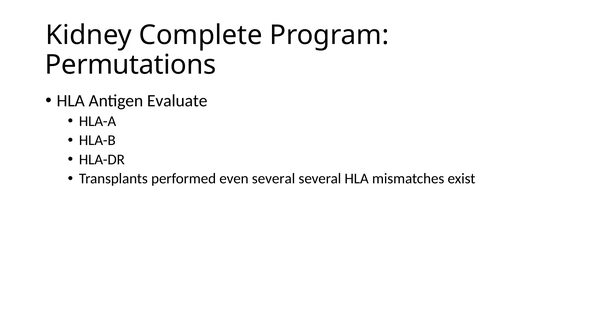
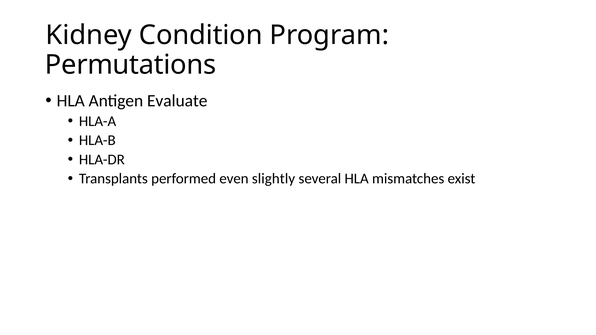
Complete: Complete -> Condition (201, 35)
even several: several -> slightly (274, 179)
